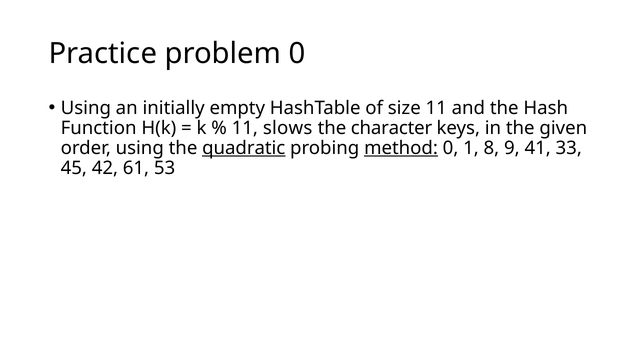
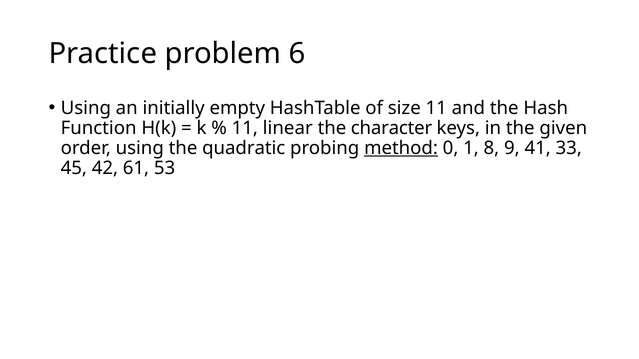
problem 0: 0 -> 6 (297, 54)
slows: slows -> linear (288, 128)
quadratic underline: present -> none (244, 148)
